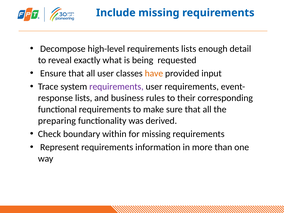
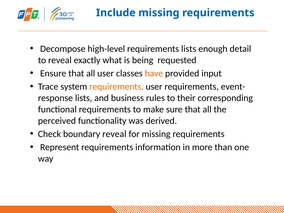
requirements colour: purple -> orange (116, 87)
preparing: preparing -> perceived (57, 121)
boundary within: within -> reveal (114, 134)
